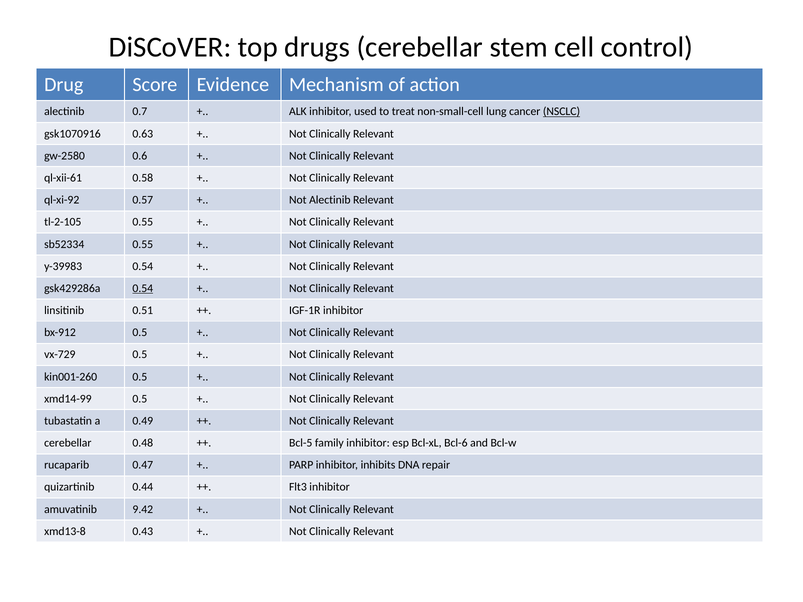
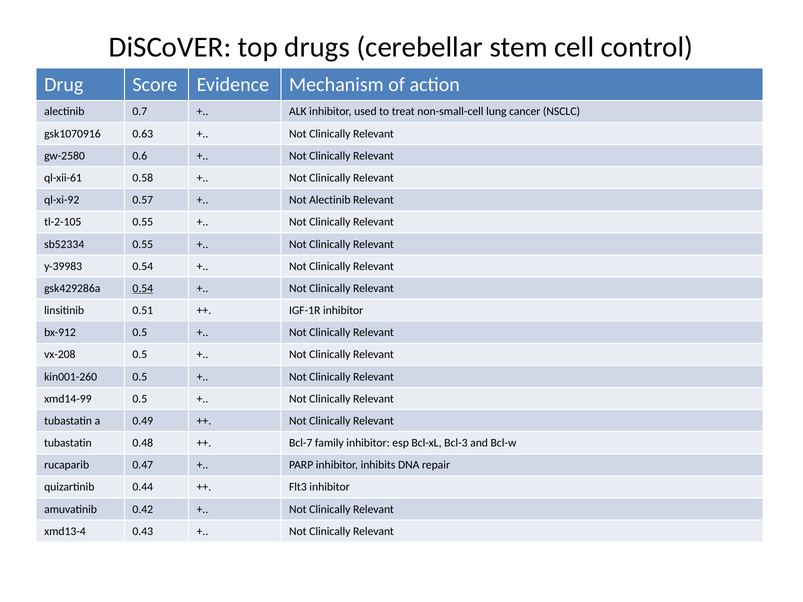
NSCLC underline: present -> none (562, 112)
vx-729: vx-729 -> vx-208 (60, 355)
cerebellar: cerebellar -> tubastatin (68, 443)
Bcl-5: Bcl-5 -> Bcl-7 (301, 443)
Bcl-6: Bcl-6 -> Bcl-3 (456, 443)
9.42: 9.42 -> 0.42 (143, 509)
xmd13-8: xmd13-8 -> xmd13-4 (65, 532)
